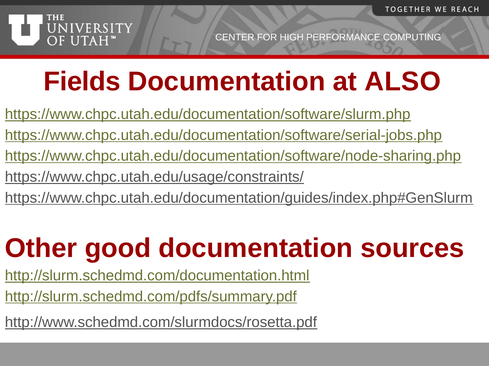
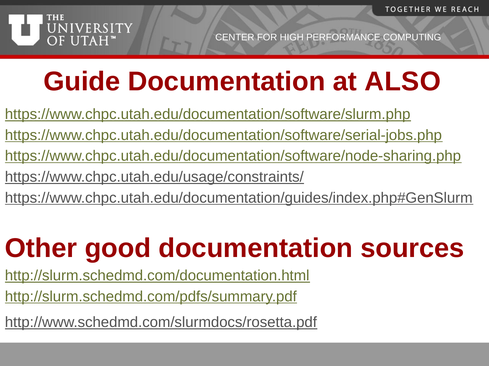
Fields: Fields -> Guide (82, 82)
